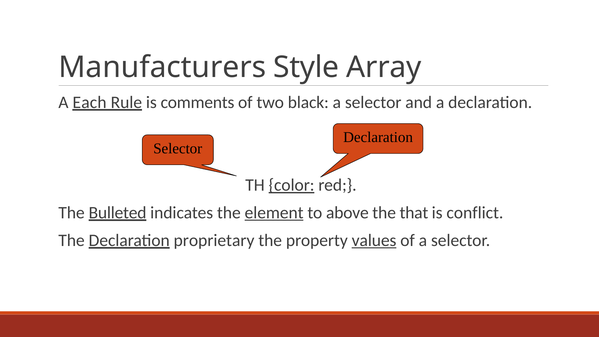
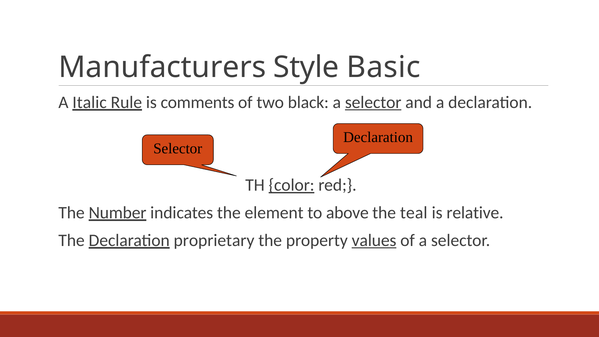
Array: Array -> Basic (384, 67)
Each: Each -> Italic (90, 102)
selector underline: none -> present (373, 102)
Bulleted: Bulleted -> Number (118, 213)
element underline: present -> none (274, 213)
that: that -> teal (414, 213)
conflict: conflict -> relative (475, 213)
